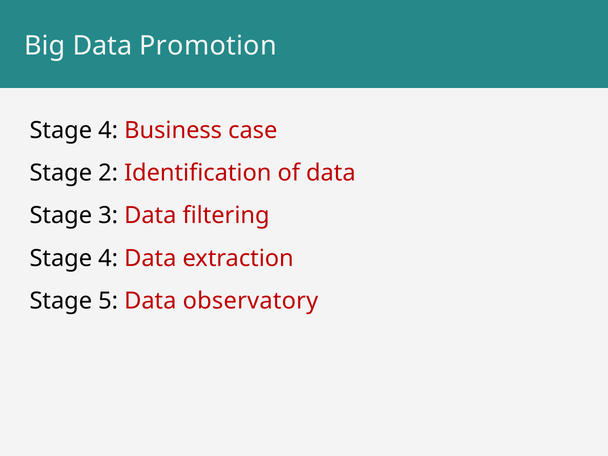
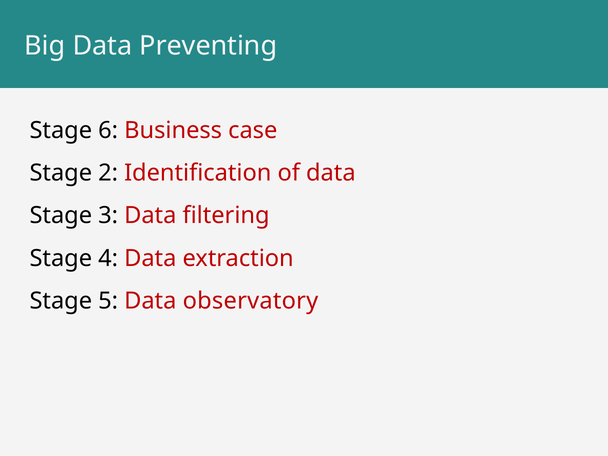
Promotion: Promotion -> Preventing (208, 46)
4: 4 -> 6 (108, 131)
